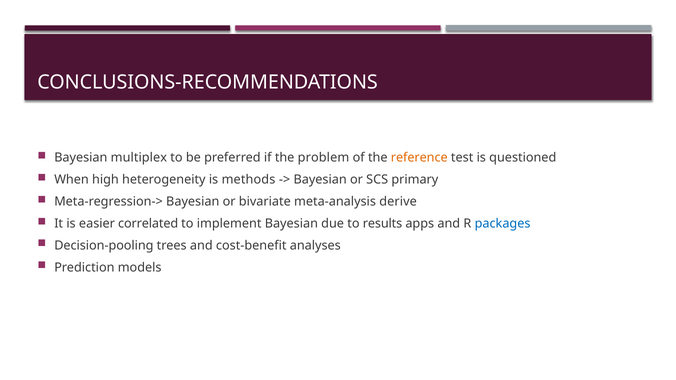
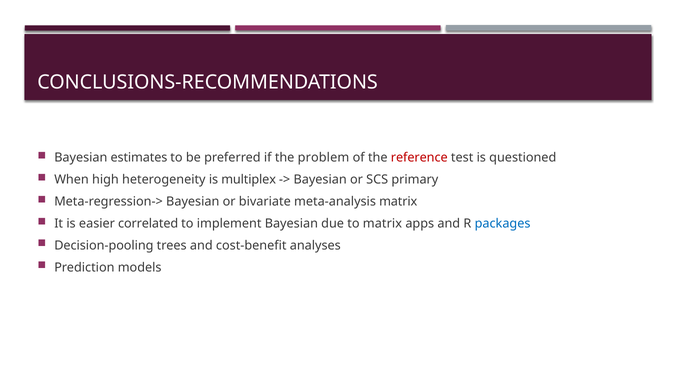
multiplex: multiplex -> estimates (139, 158)
reference colour: orange -> red (419, 158)
methods: methods -> multiplex (249, 180)
meta-analysis derive: derive -> matrix (398, 202)
to results: results -> matrix (382, 224)
